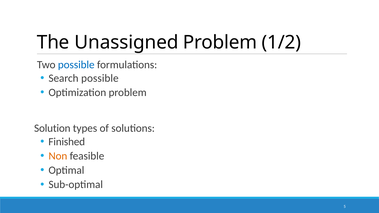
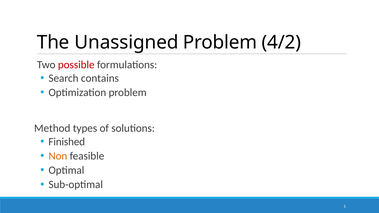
1/2: 1/2 -> 4/2 (281, 42)
possible colour: blue -> red (76, 65)
Search possible: possible -> contains (100, 78)
Solution: Solution -> Method (52, 128)
